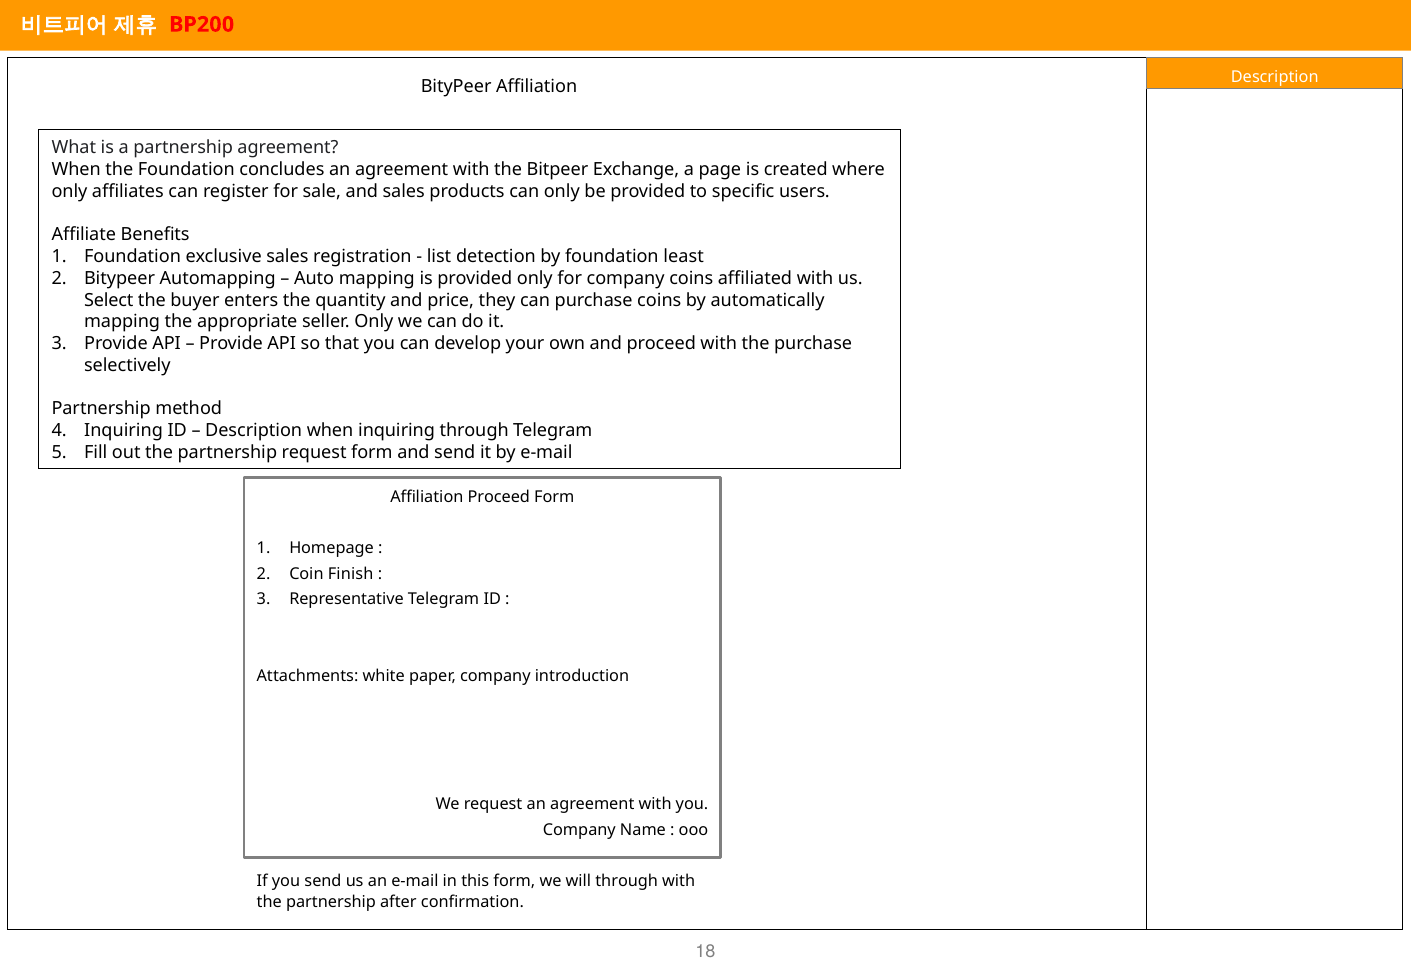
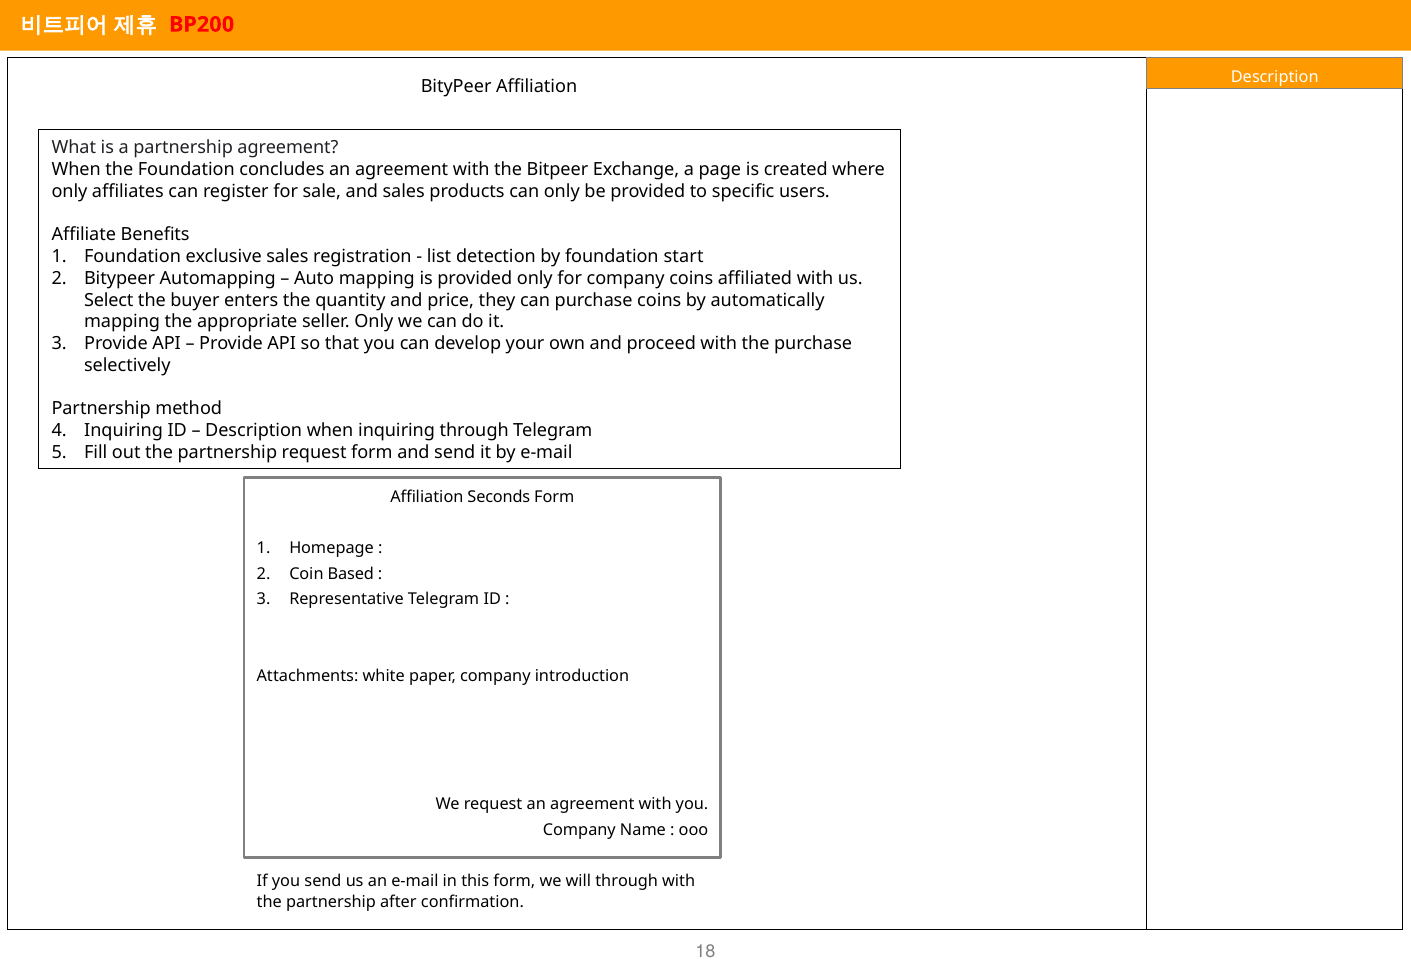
least: least -> start (684, 257)
Affiliation Proceed: Proceed -> Seconds (499, 497)
Finish: Finish -> Based (351, 574)
